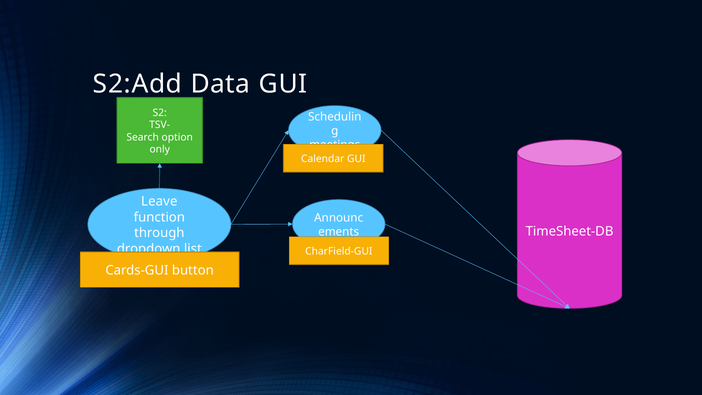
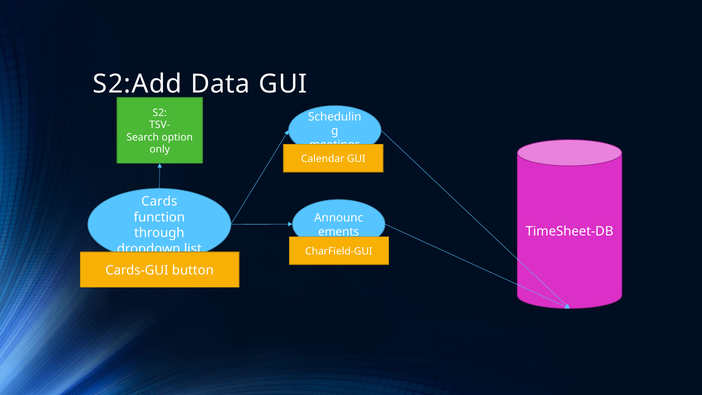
Leave: Leave -> Cards (159, 202)
